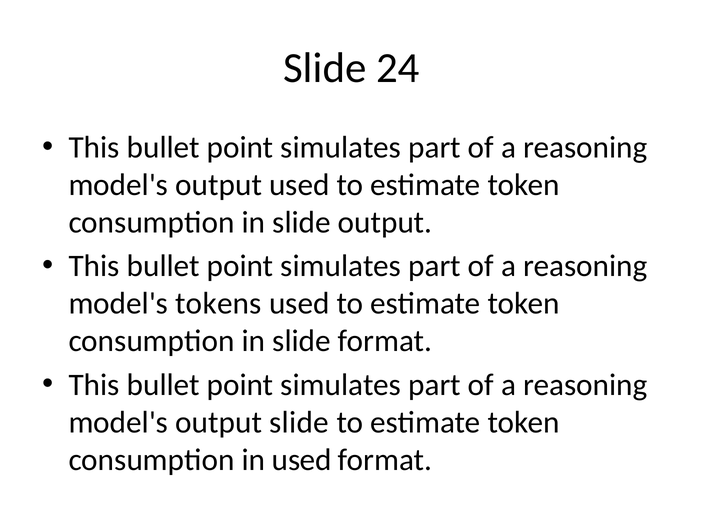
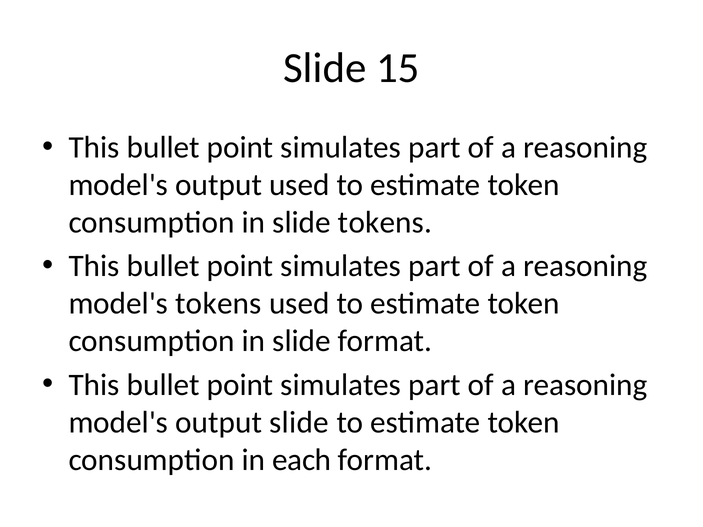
24: 24 -> 15 (398, 68)
slide output: output -> tokens (385, 222)
in used: used -> each (302, 460)
